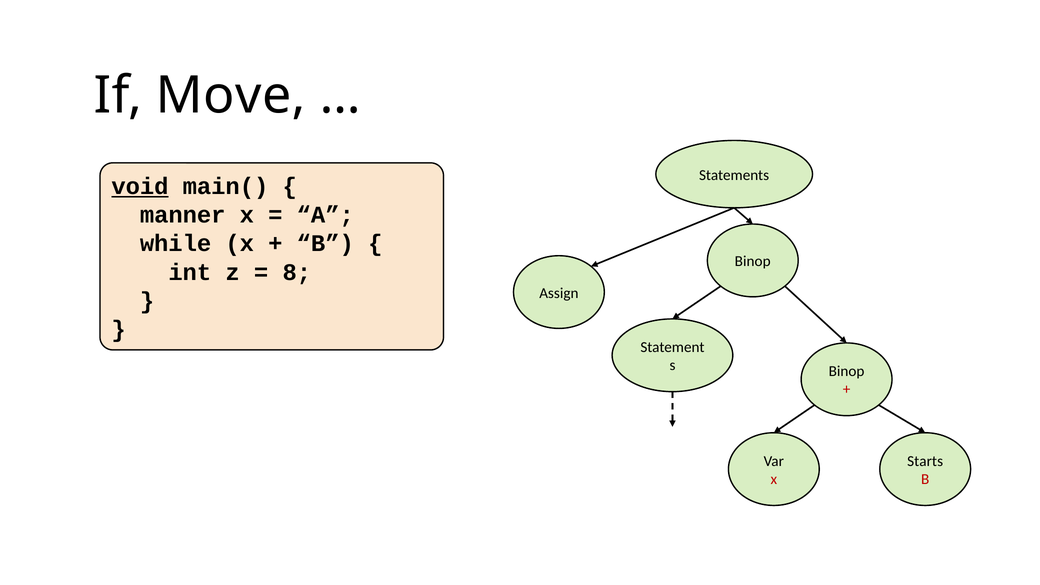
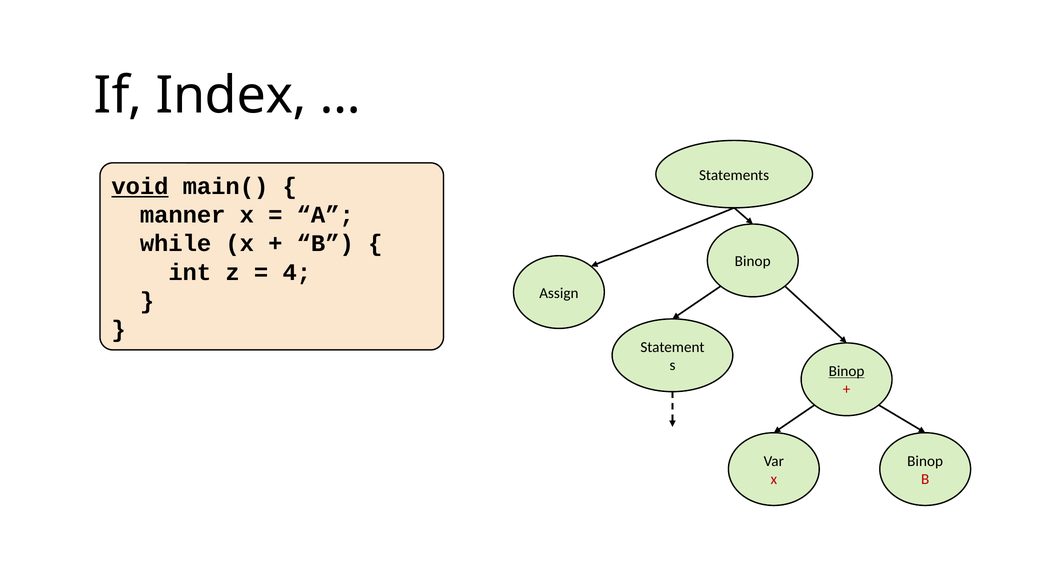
Move: Move -> Index (231, 96)
8: 8 -> 4 (297, 272)
Binop underline: none -> present (847, 371)
Starts: Starts -> Binop (925, 461)
